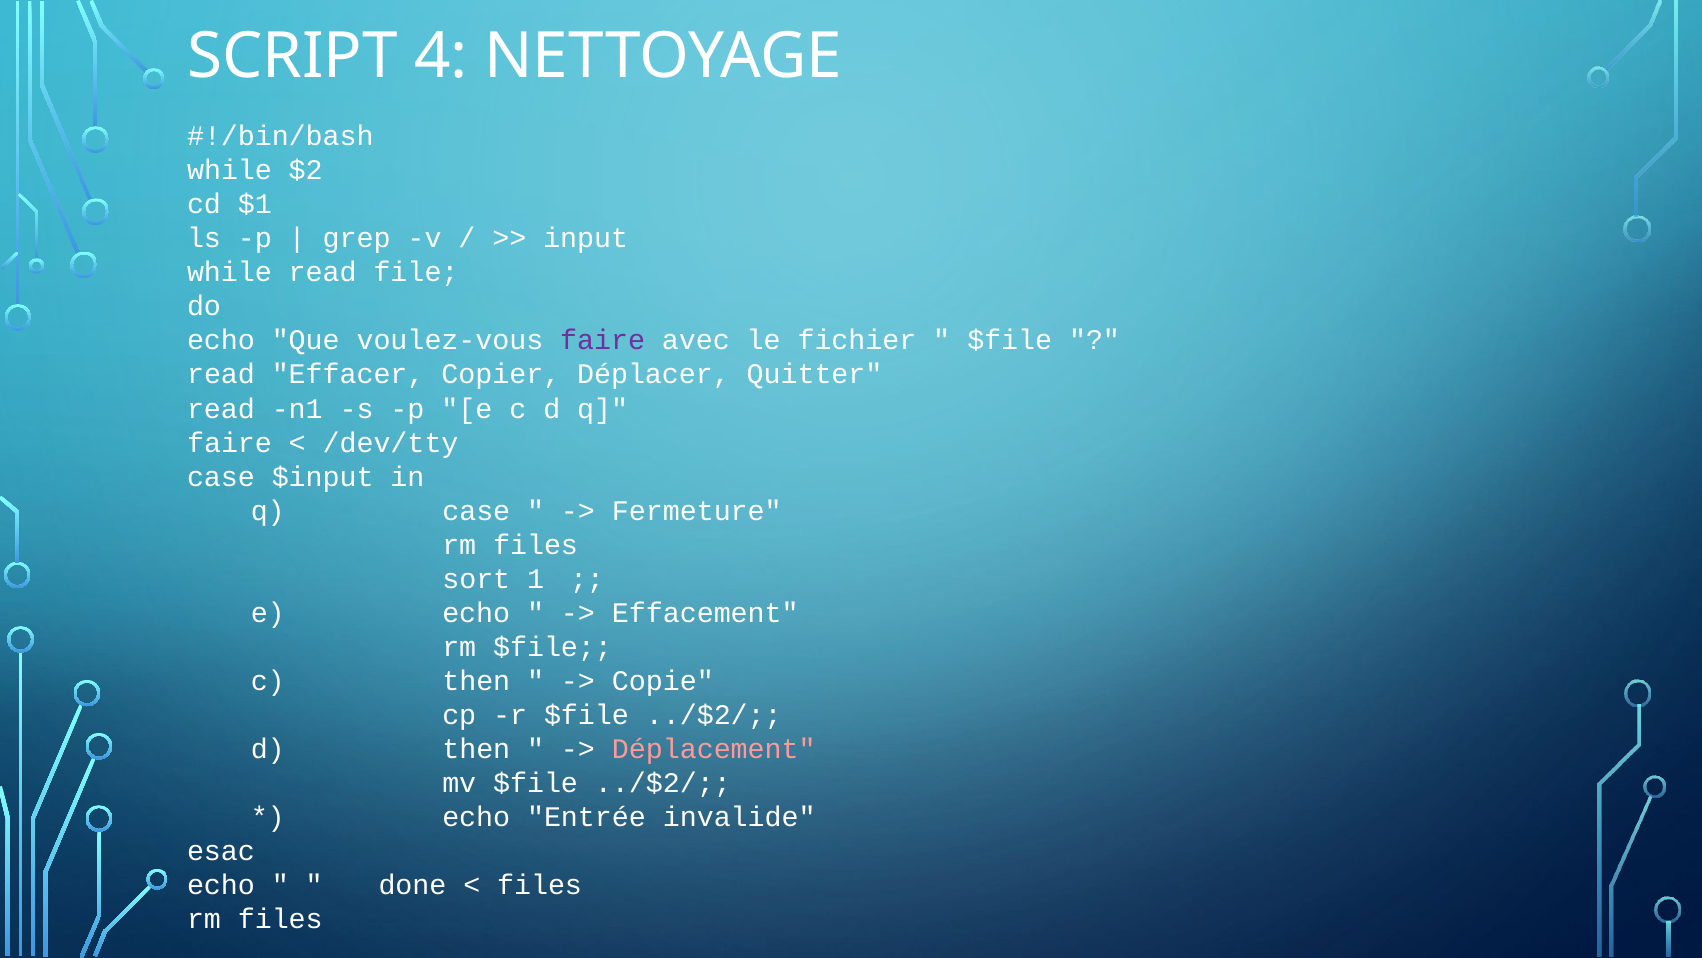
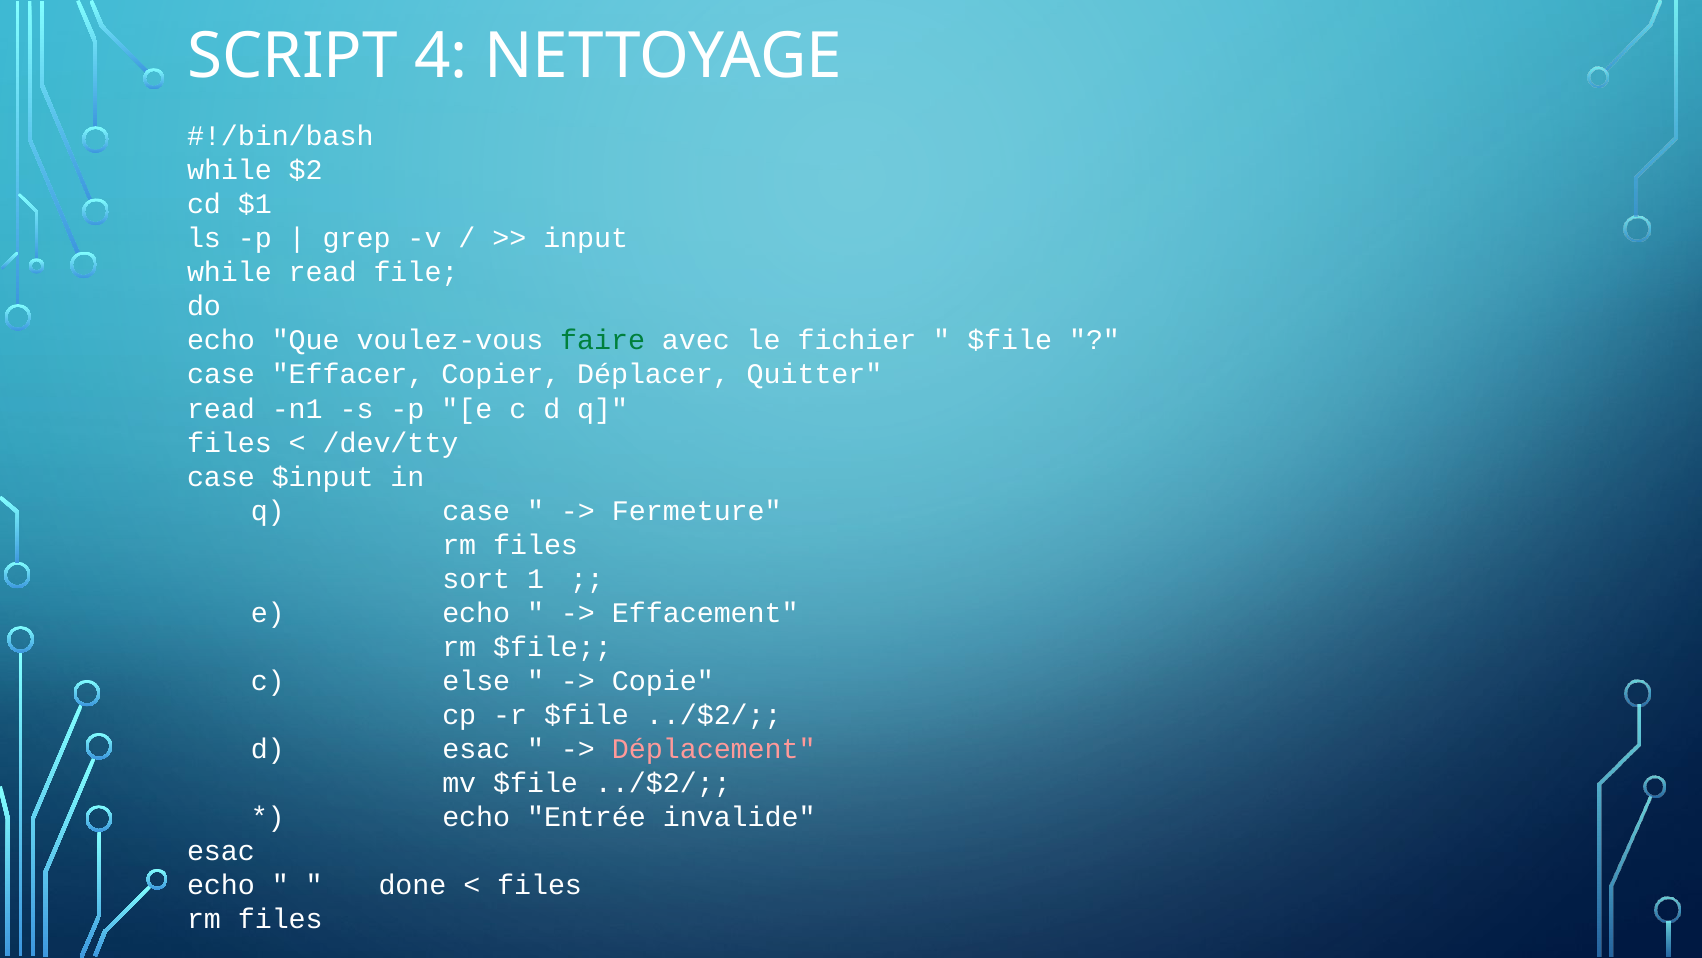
faire colour: purple -> green (603, 340)
read: read -> case (221, 374)
faire: faire -> files (230, 442)
c then: then -> else (476, 681)
d then: then -> esac (476, 749)
